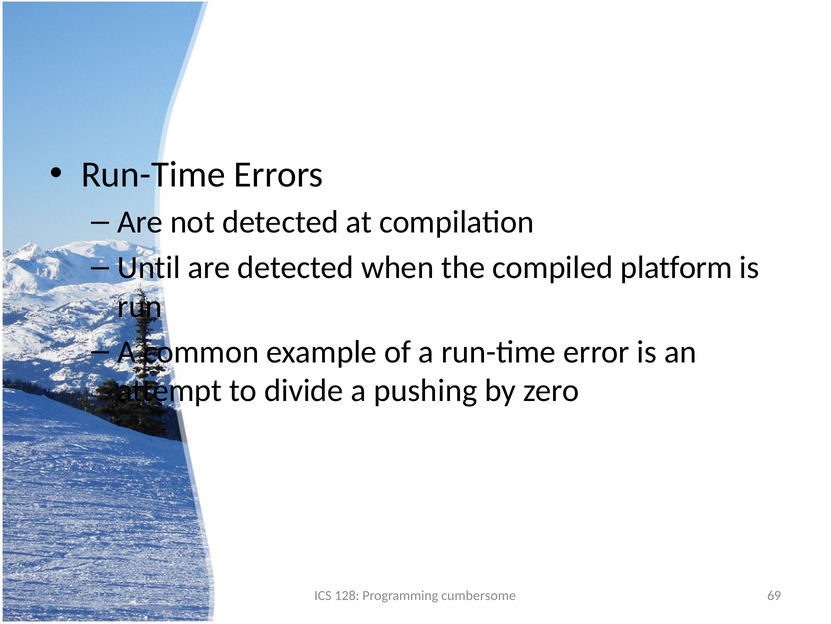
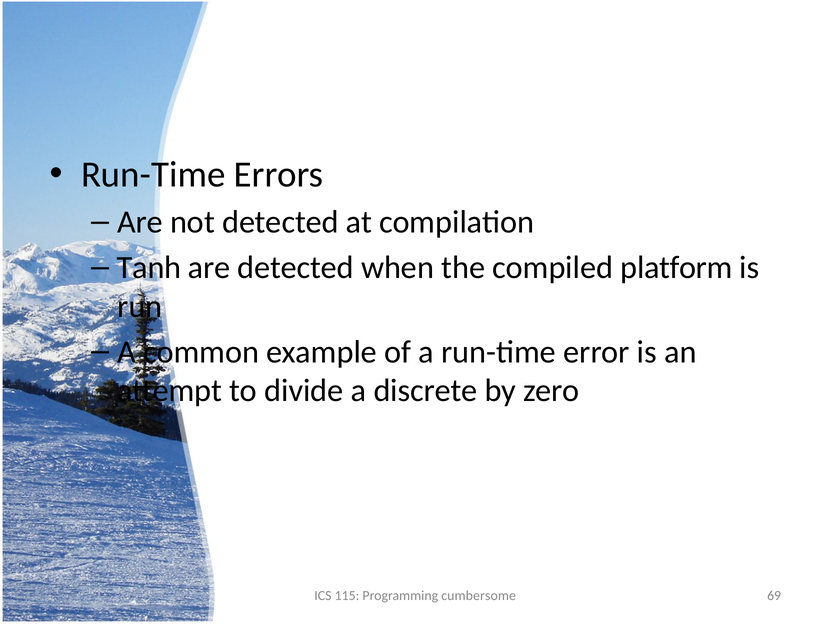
Until: Until -> Tanh (149, 267)
pushing: pushing -> discrete (426, 390)
128: 128 -> 115 (347, 595)
